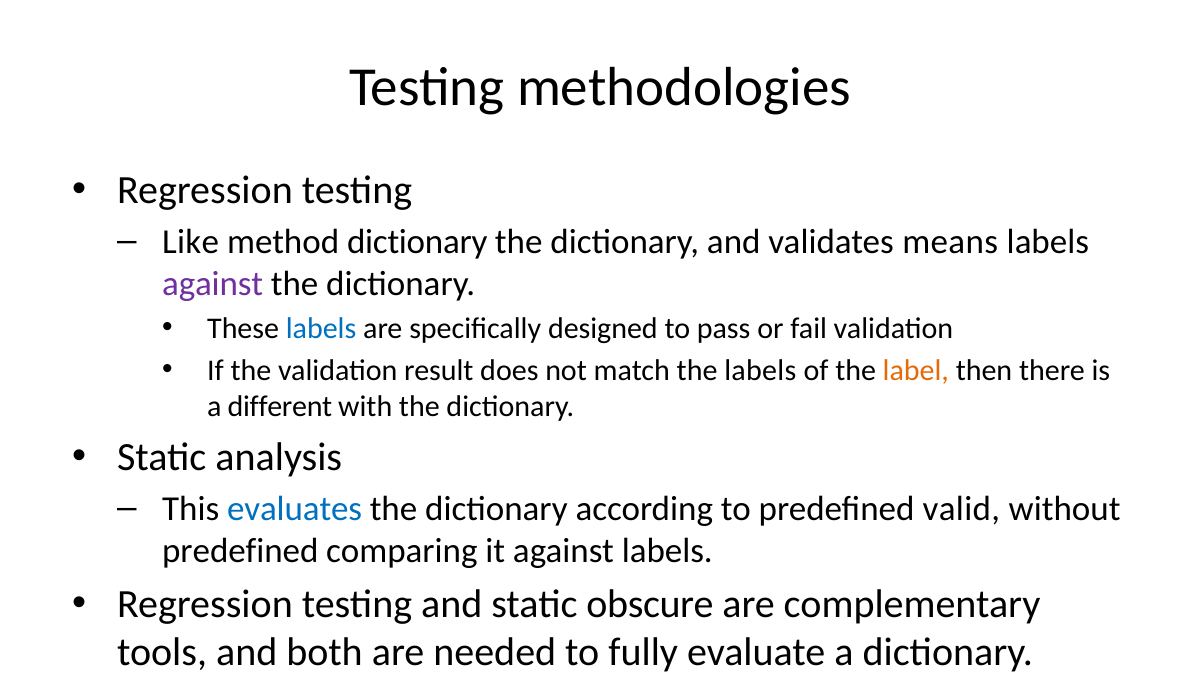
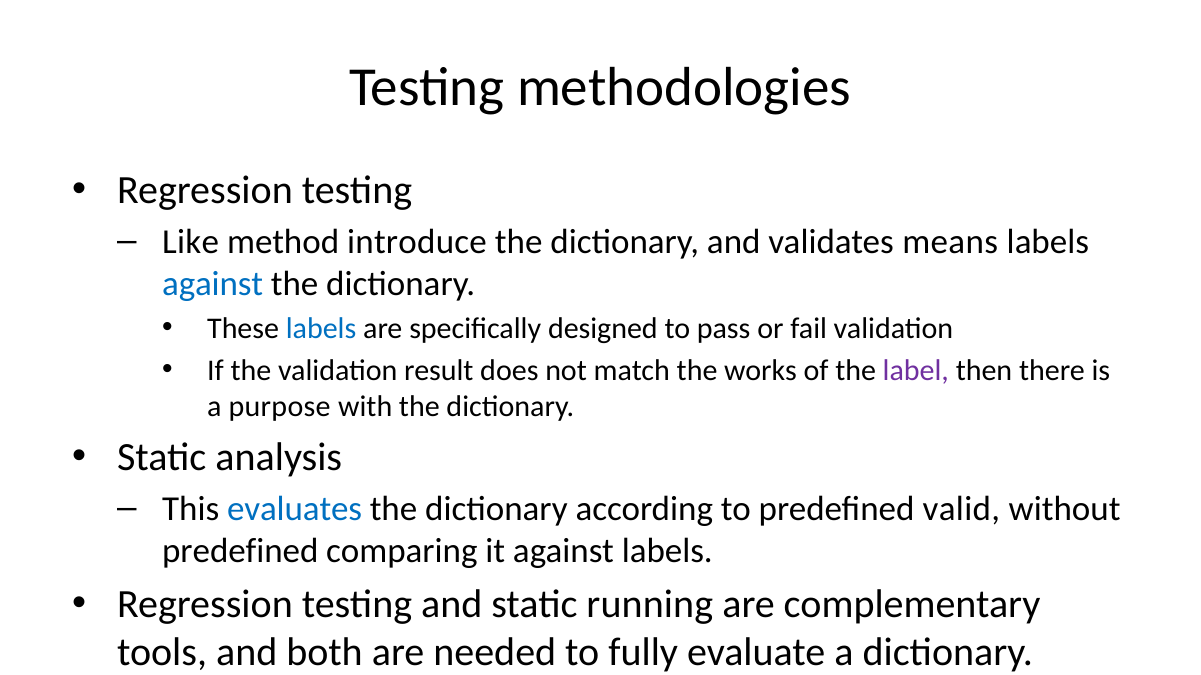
method dictionary: dictionary -> introduce (417, 242)
against colour: purple -> blue (213, 284)
the labels: labels -> works (760, 371)
label colour: orange -> purple (916, 371)
different: different -> purpose (280, 407)
obscure: obscure -> running (650, 605)
